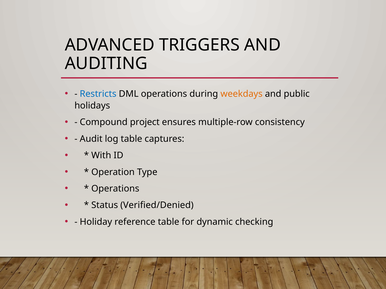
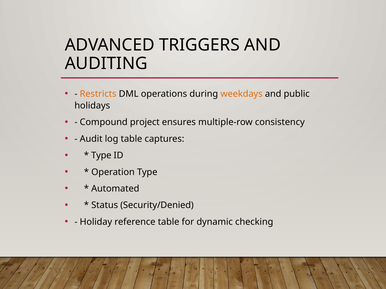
Restricts colour: blue -> orange (98, 94)
With: With -> Type (101, 156)
Operations: Operations -> Automated (115, 189)
Verified/Denied: Verified/Denied -> Security/Denied (157, 206)
